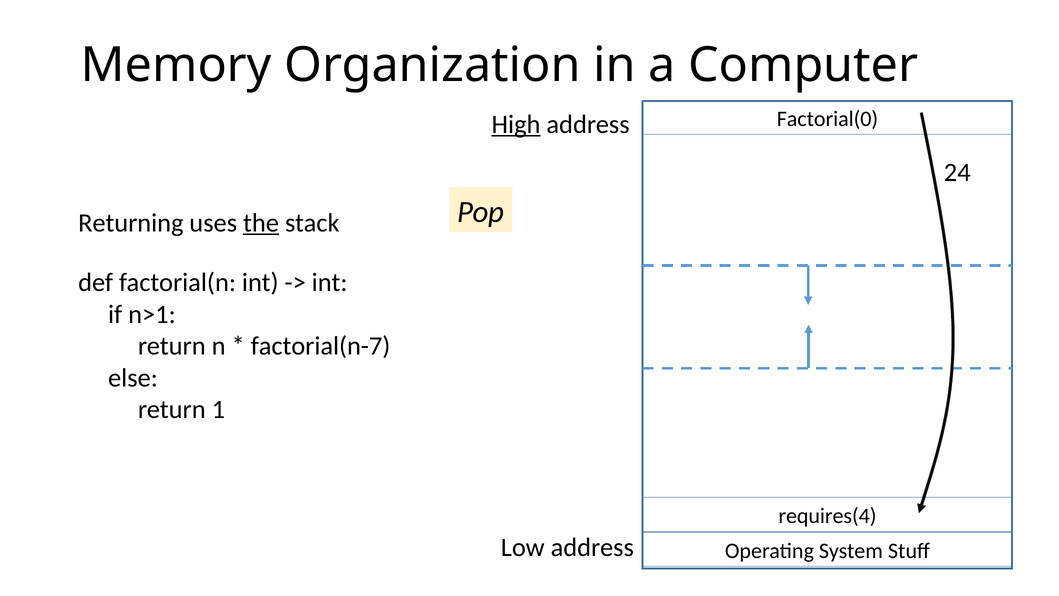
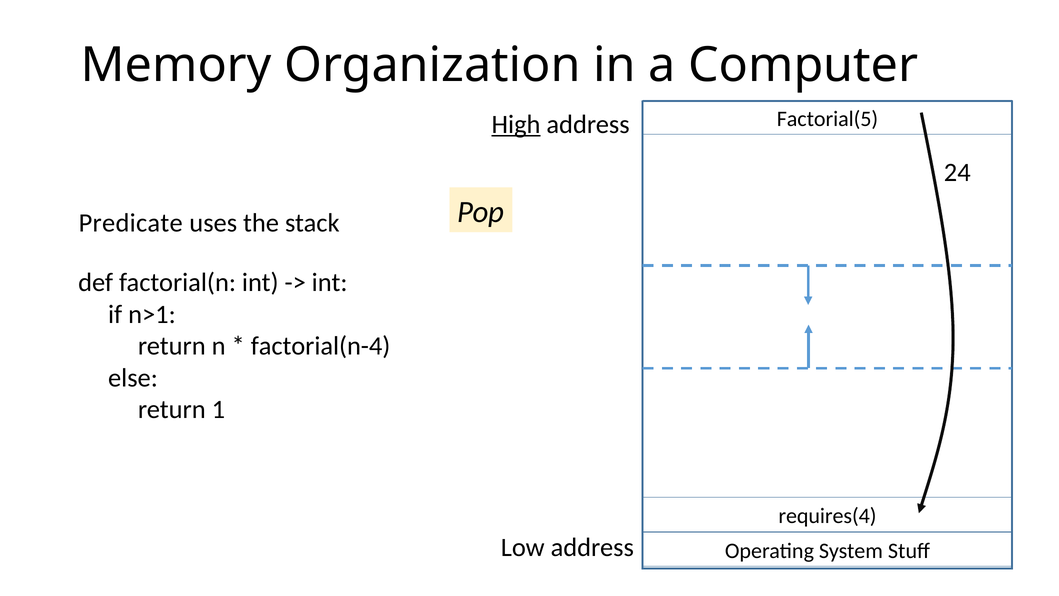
Factorial(0: Factorial(0 -> Factorial(5 (827, 119)
Returning: Returning -> Predicate (131, 223)
the underline: present -> none (261, 223)
factorial(n-7: factorial(n-7 -> factorial(n-4 (321, 346)
